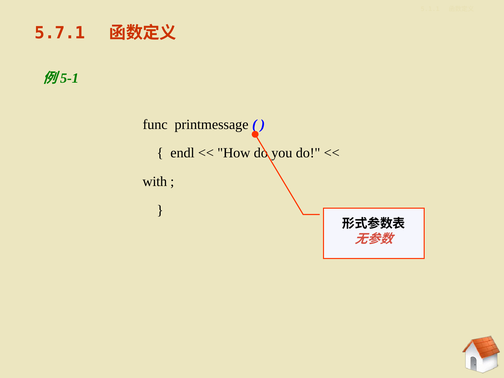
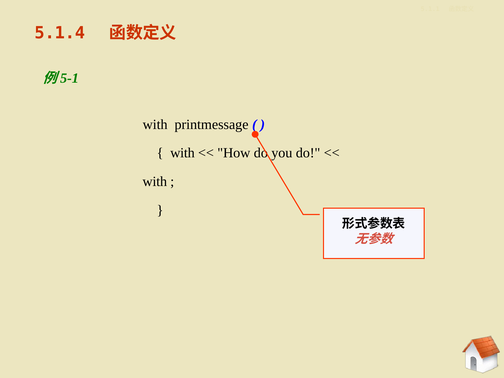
5.7.1: 5.7.1 -> 5.1.4 (60, 33)
func: func -> with (155, 124)
endl: endl -> with (182, 153)
